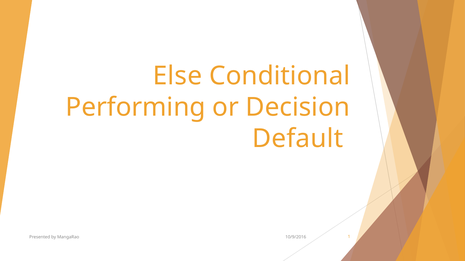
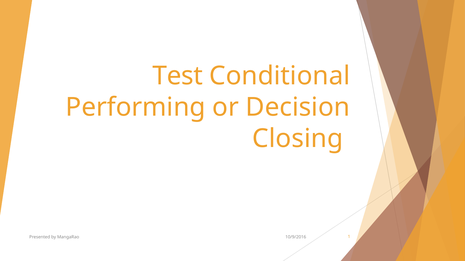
Else: Else -> Test (178, 76)
Default: Default -> Closing (298, 139)
